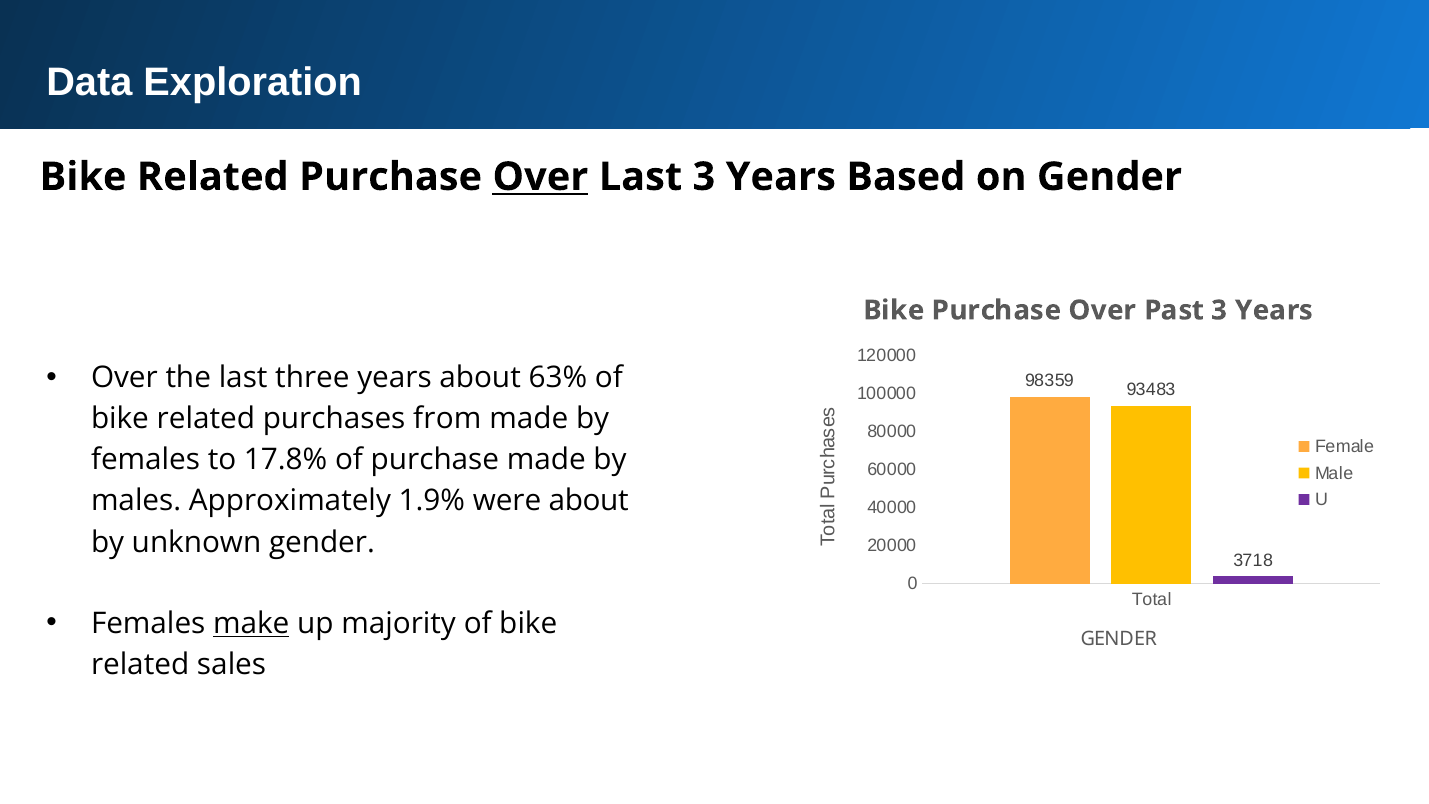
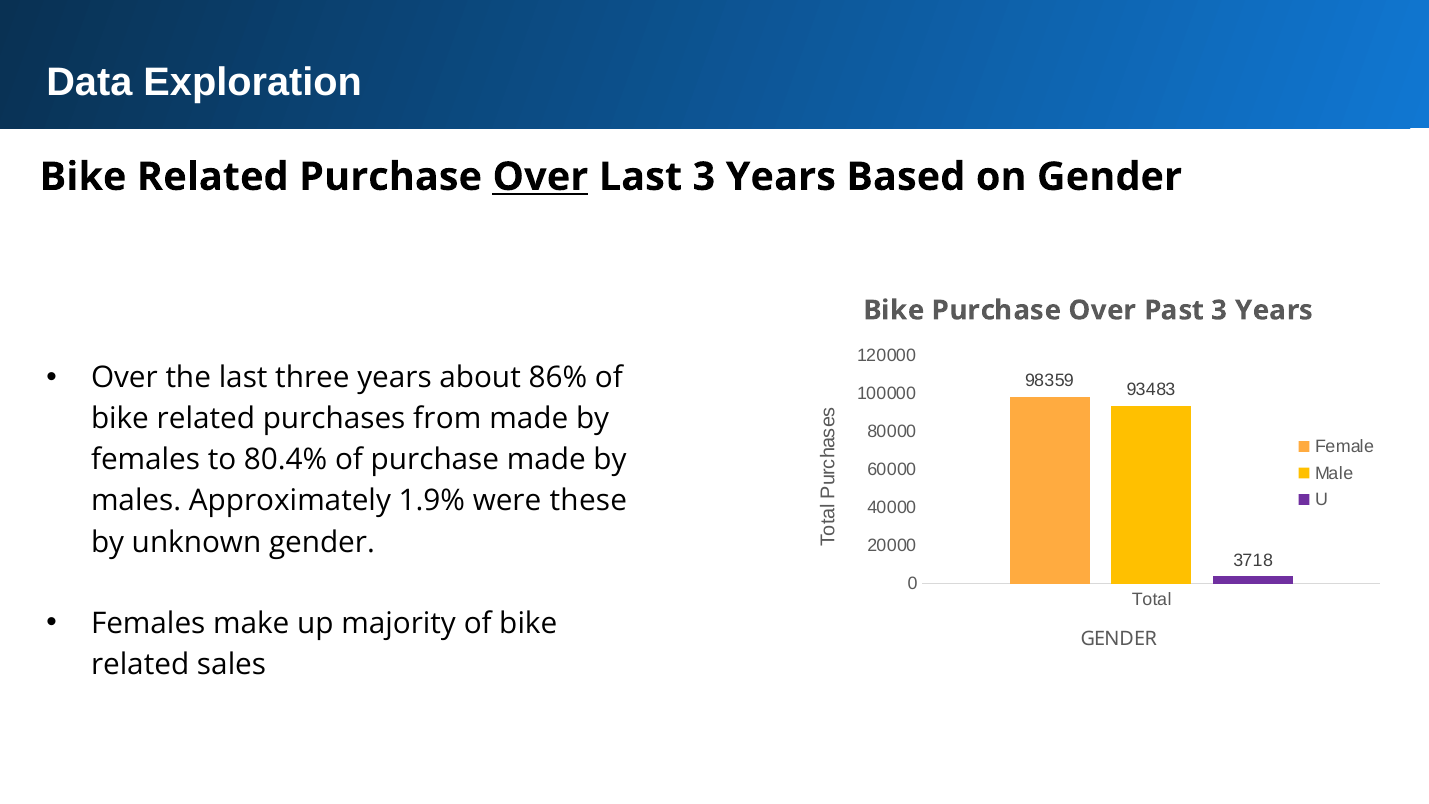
63%: 63% -> 86% (558, 378)
17.8%: 17.8% -> 80.4% (286, 460)
were about: about -> these (588, 501)
make underline: present -> none (251, 623)
